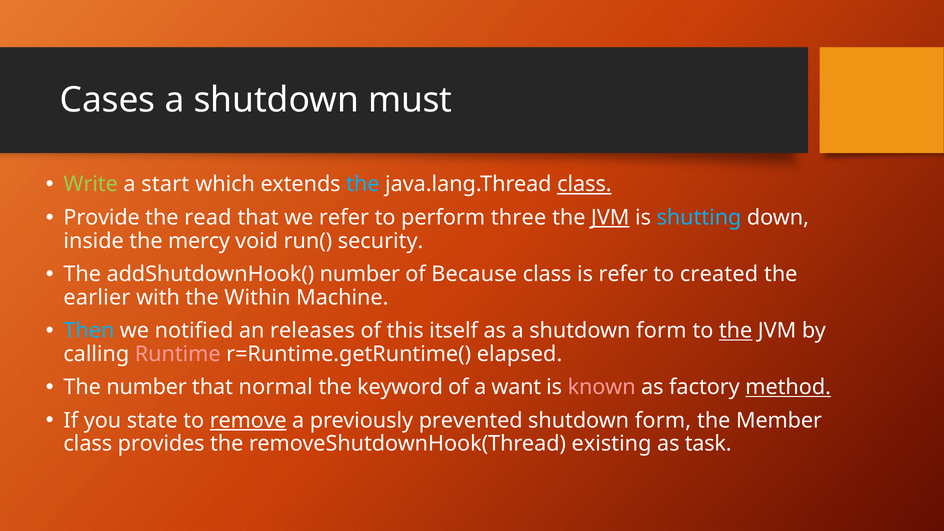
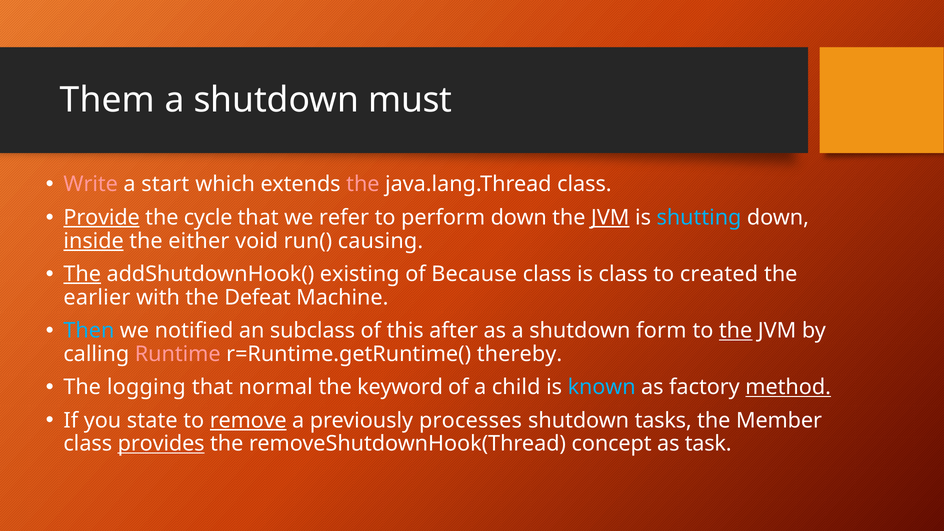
Cases: Cases -> Them (107, 100)
Write colour: light green -> pink (91, 184)
the colour: light blue -> pink (363, 184)
class underline: present -> none (584, 184)
Provide underline: none -> present (102, 218)
read: read -> cycle (208, 218)
perform three: three -> down (519, 218)
inside underline: none -> present (94, 241)
mercy: mercy -> either (199, 241)
security: security -> causing (380, 241)
The underline: none -> present (82, 274)
addShutdownHook( number: number -> existing (360, 274)
is refer: refer -> class (623, 274)
Within: Within -> Defeat (258, 297)
releases: releases -> subclass (313, 331)
itself: itself -> after (454, 331)
elapsed: elapsed -> thereby (520, 354)
The number: number -> logging (146, 387)
want: want -> child (516, 387)
known colour: pink -> light blue (602, 387)
prevented: prevented -> processes (471, 420)
form: form -> tasks (663, 420)
provides underline: none -> present (161, 444)
existing: existing -> concept (612, 444)
